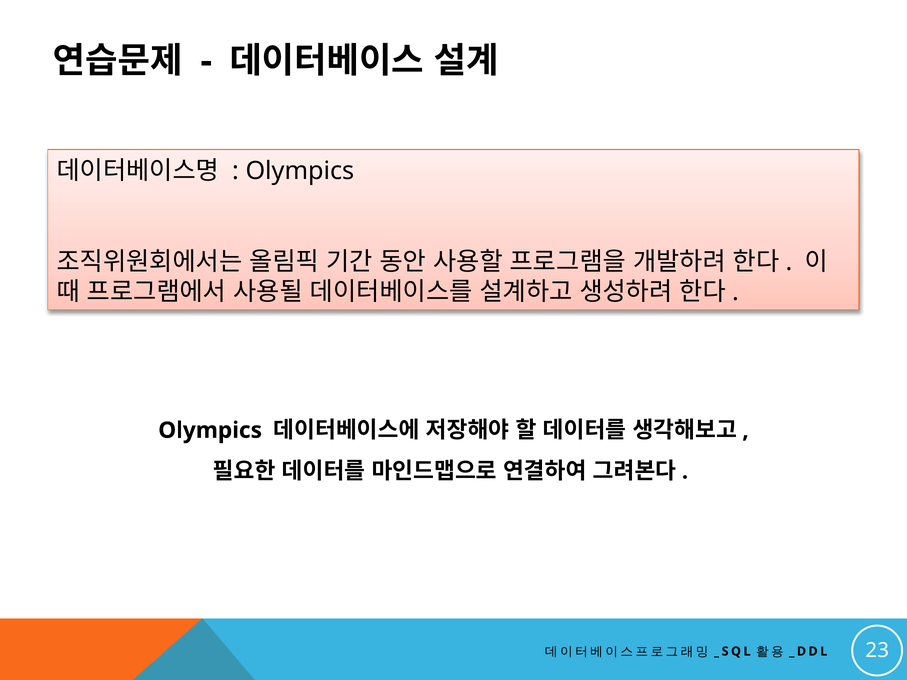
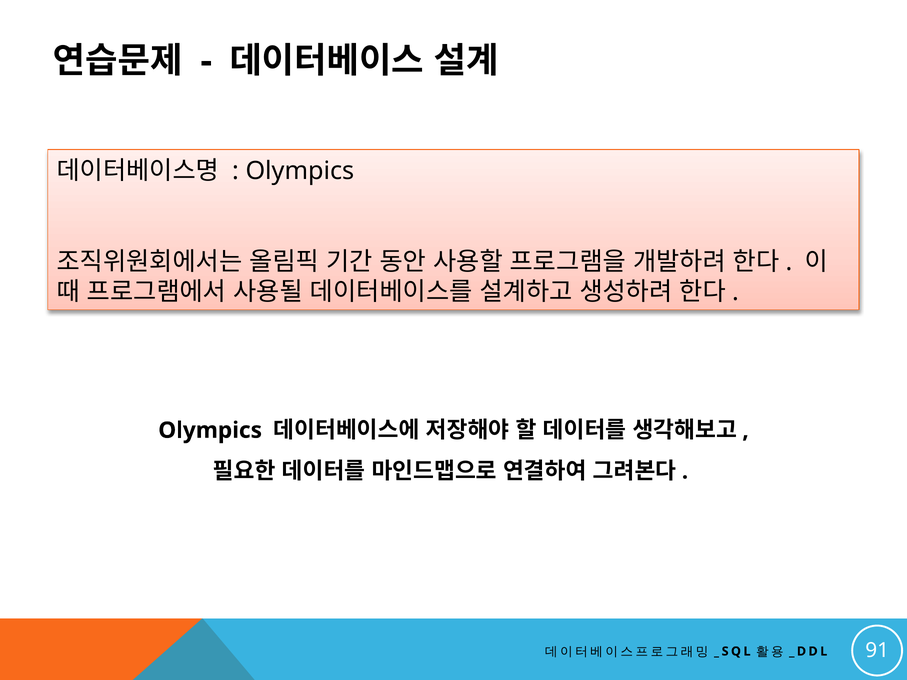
23: 23 -> 91 (877, 651)
